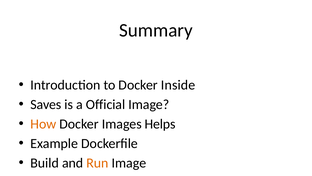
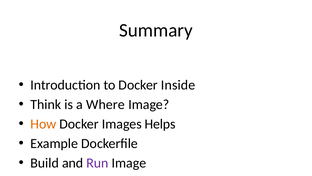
Saves: Saves -> Think (46, 104)
a Official: Official -> Where (105, 104)
Run colour: orange -> purple (97, 163)
